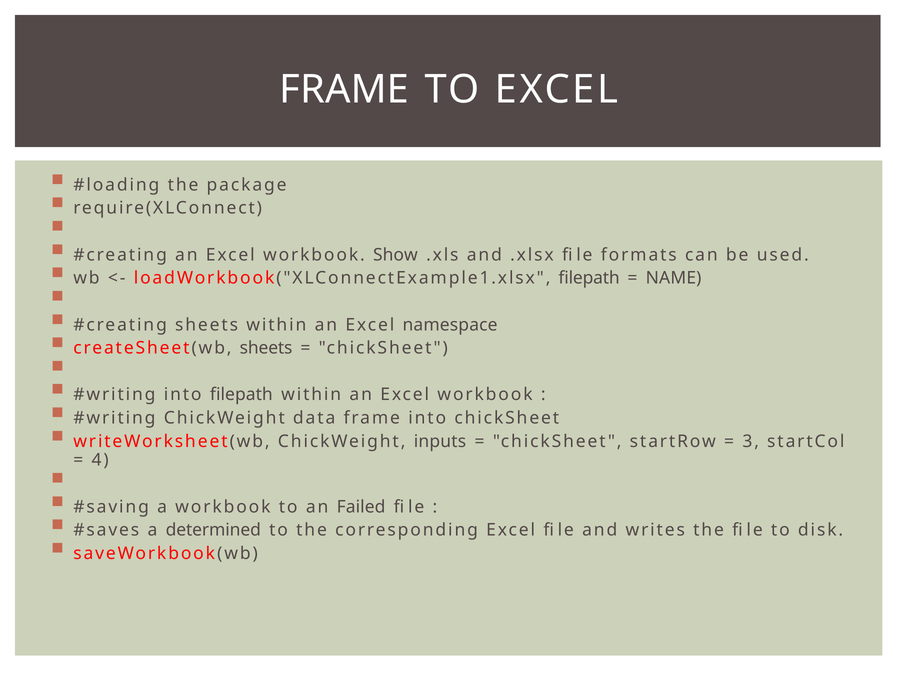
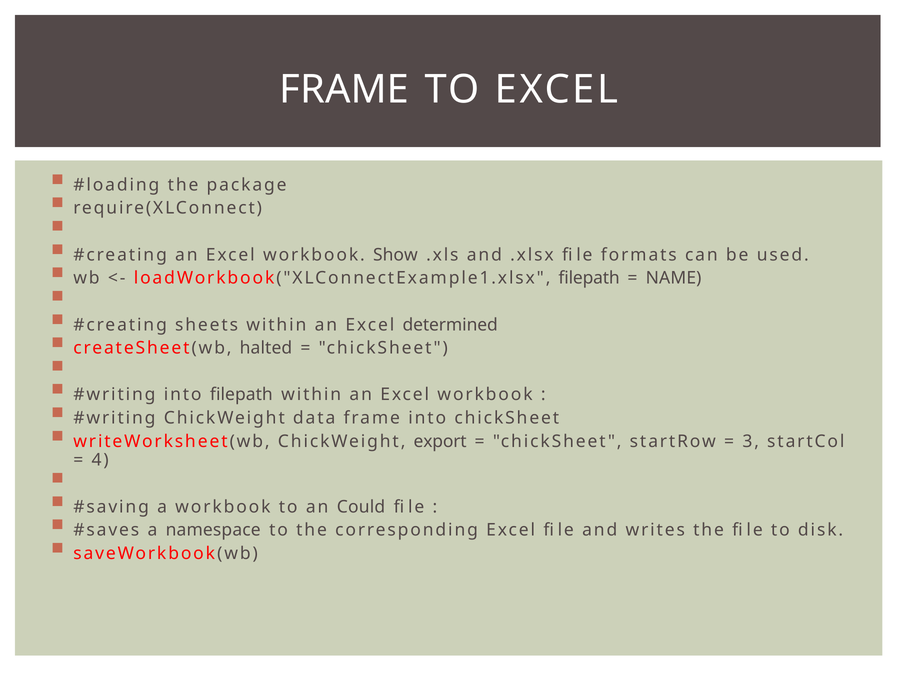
namespace: namespace -> determined (450, 325)
createSheet(wb sheets: sheets -> halted (266, 348)
inputs: inputs -> export (440, 442)
Failed: Failed -> Could (361, 507)
determined: determined -> namespace (213, 531)
